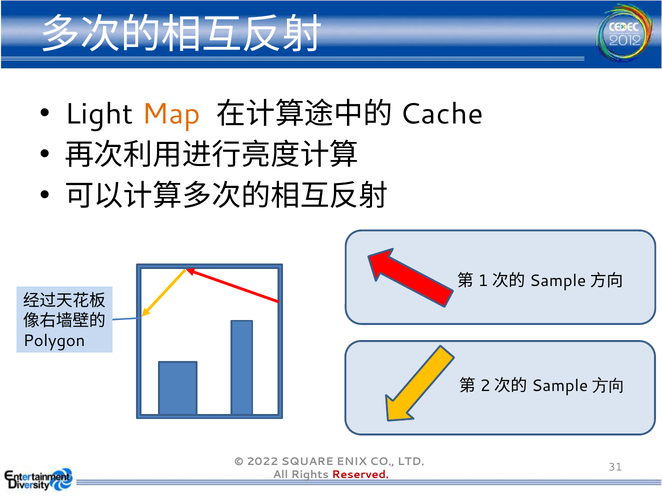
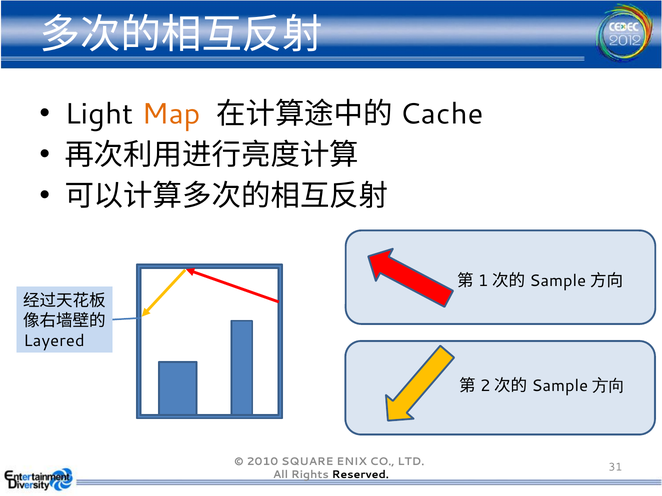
Polygon: Polygon -> Layered (54, 341)
2022: 2022 -> 2010 (262, 462)
Reserved colour: red -> black (360, 475)
